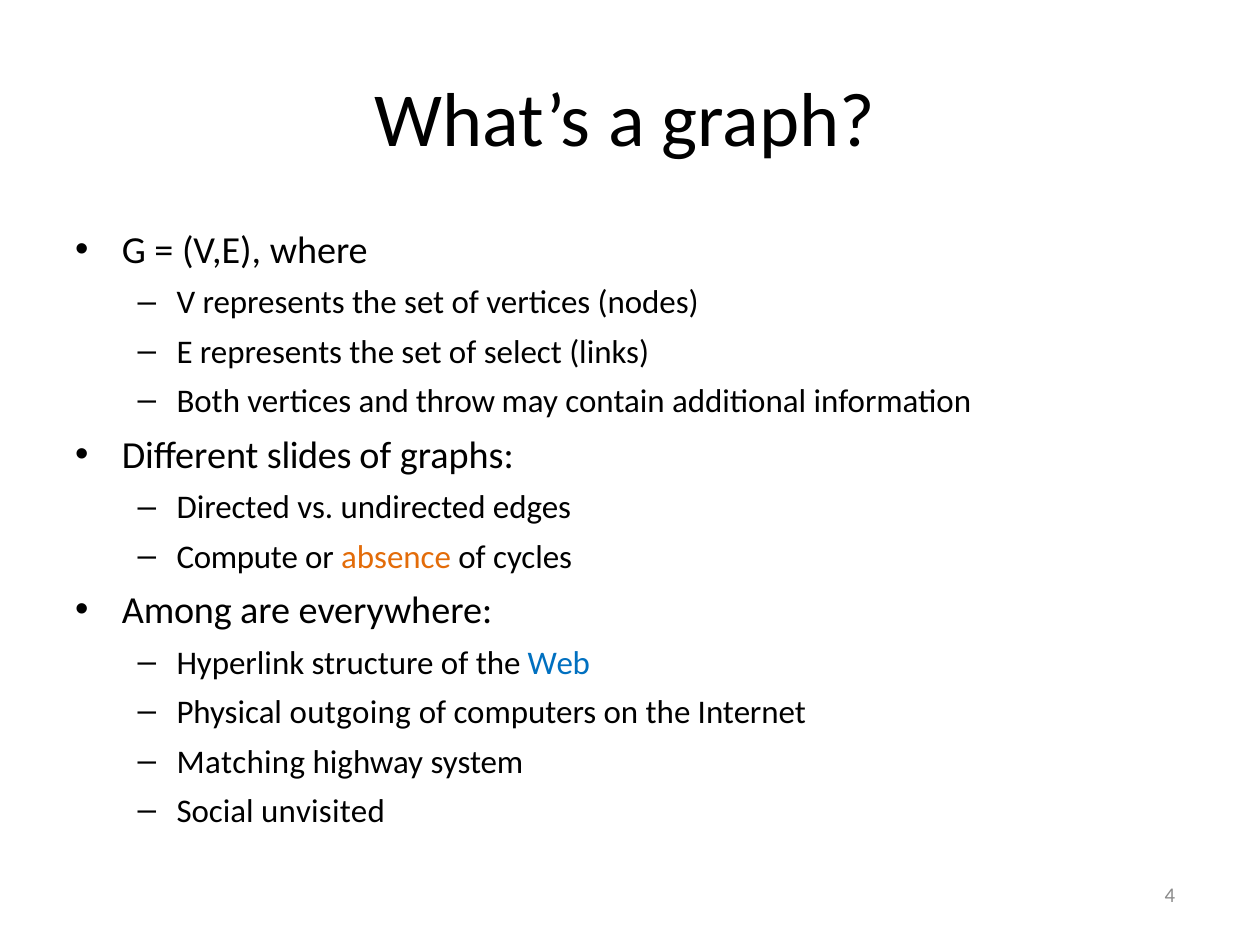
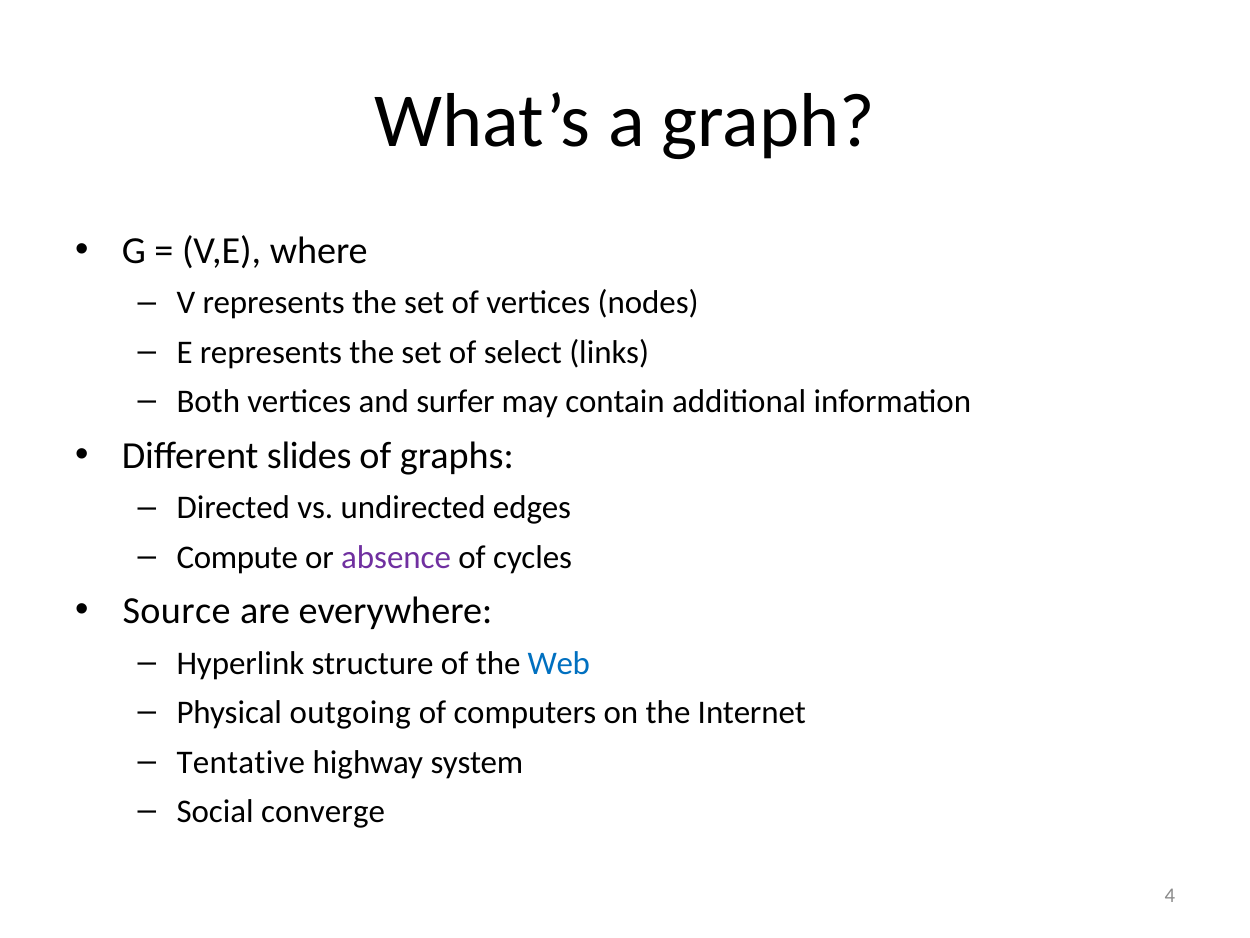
throw: throw -> surfer (455, 401)
absence colour: orange -> purple (396, 557)
Among: Among -> Source (177, 611)
Matching: Matching -> Tentative (241, 762)
unvisited: unvisited -> converge (323, 811)
